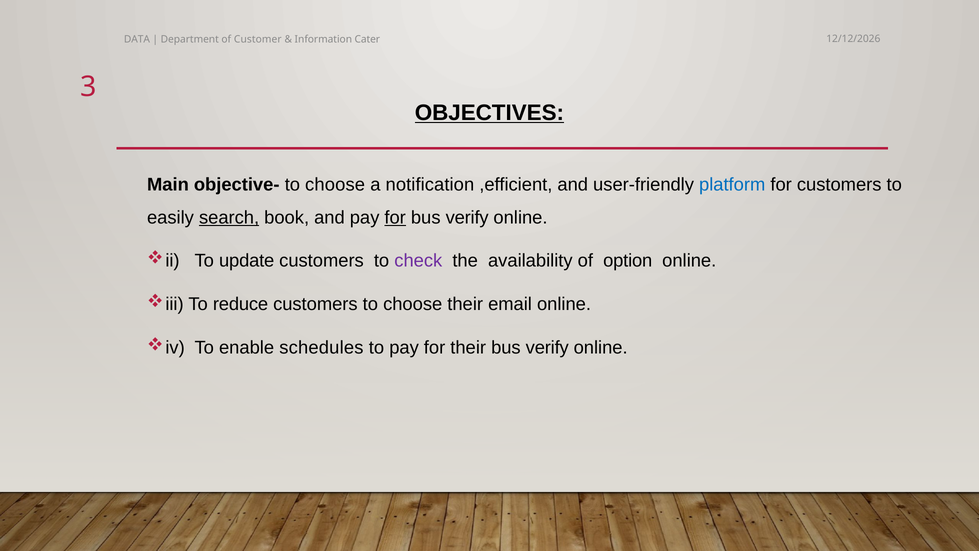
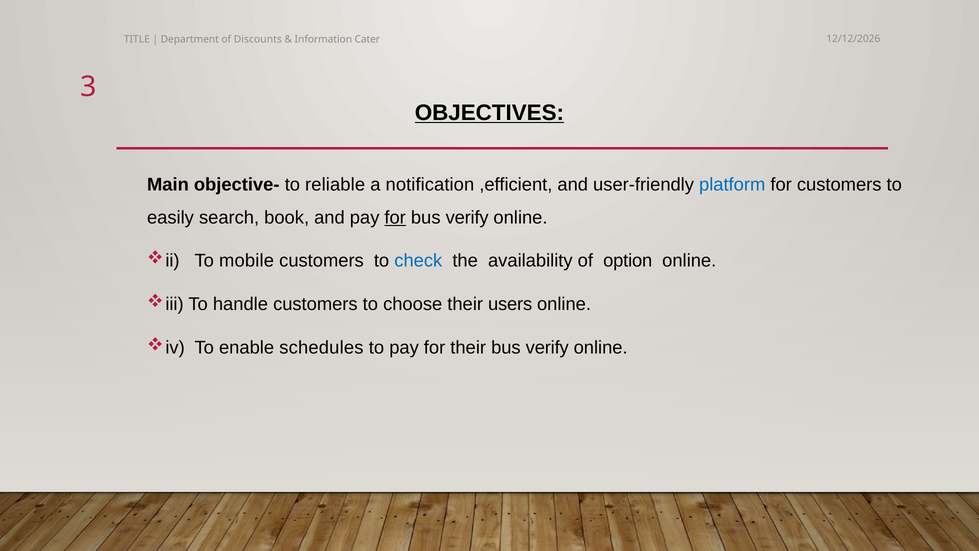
DATA: DATA -> TITLE (137, 40)
Customer: Customer -> Discounts (258, 40)
objective- to choose: choose -> reliable (335, 184)
search underline: present -> none (229, 218)
update: update -> mobile (247, 261)
check colour: purple -> blue (418, 261)
reduce: reduce -> handle (240, 304)
email: email -> users (510, 304)
